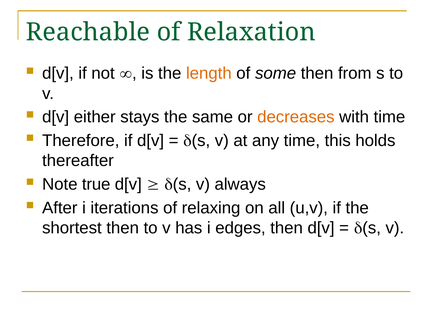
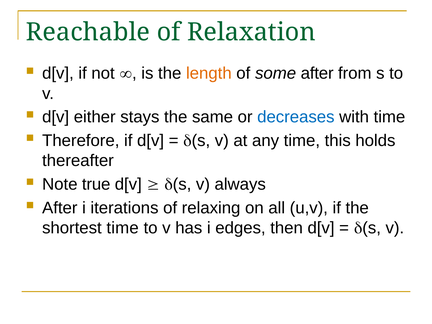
some then: then -> after (317, 73)
decreases colour: orange -> blue (296, 117)
shortest then: then -> time (123, 228)
